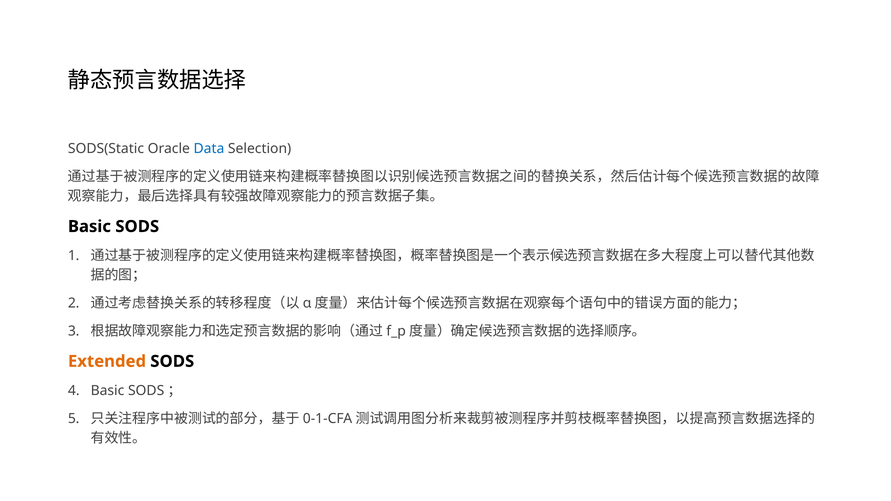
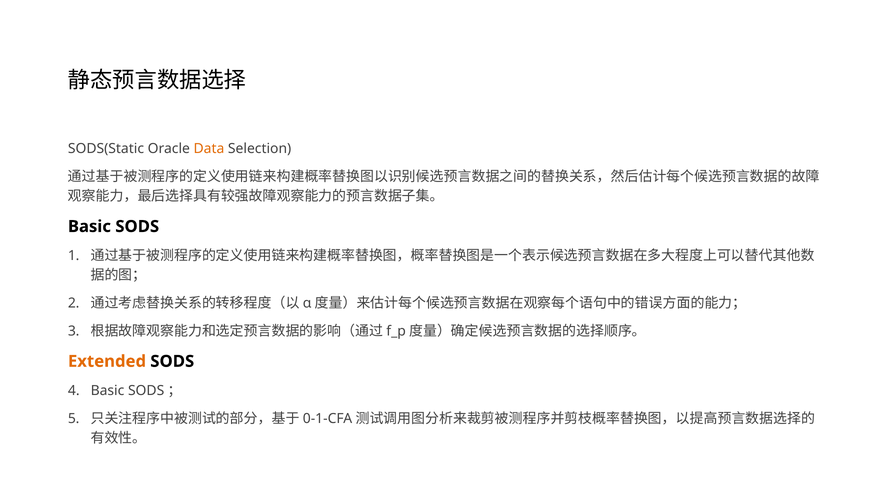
Data colour: blue -> orange (209, 149)
